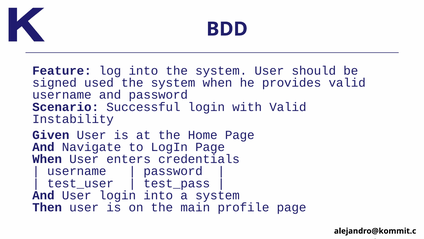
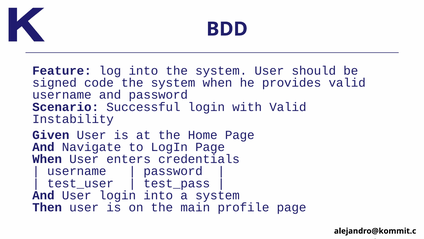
used: used -> code (99, 83)
